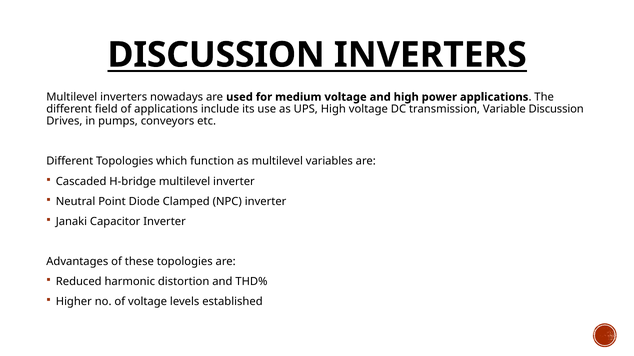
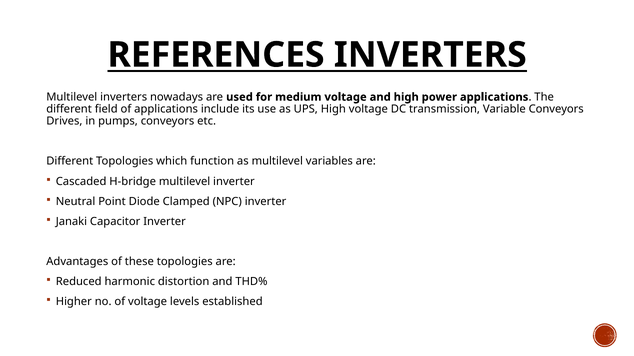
DISCUSSION: DISCUSSION -> REFERENCES (216, 55)
Variable Discussion: Discussion -> Conveyors (556, 109)
